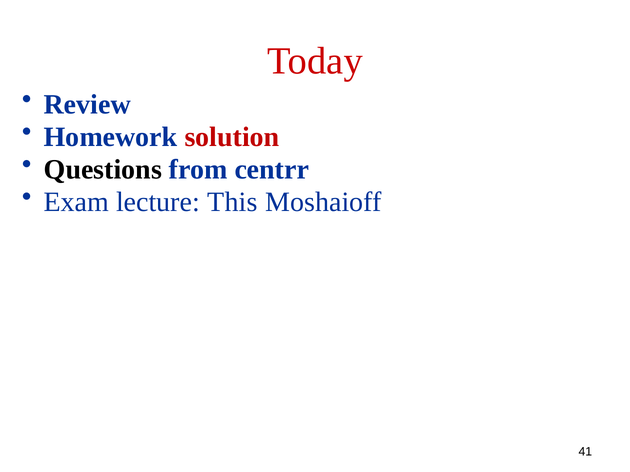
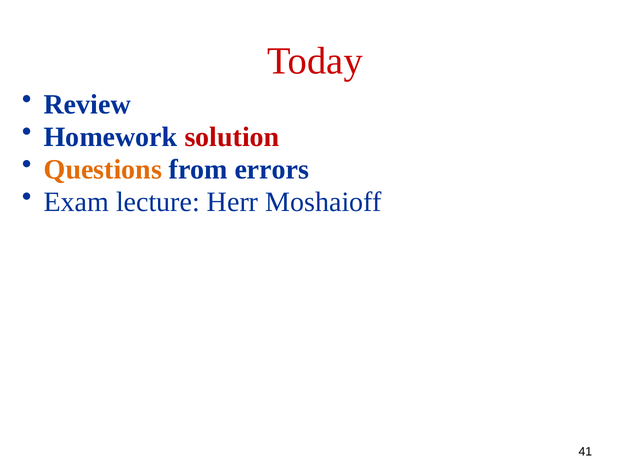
Questions colour: black -> orange (103, 170)
centrr: centrr -> errors (272, 170)
This: This -> Herr (233, 202)
